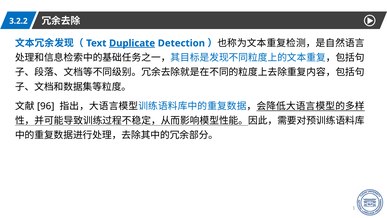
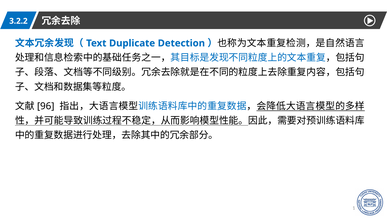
Duplicate underline: present -> none (132, 43)
